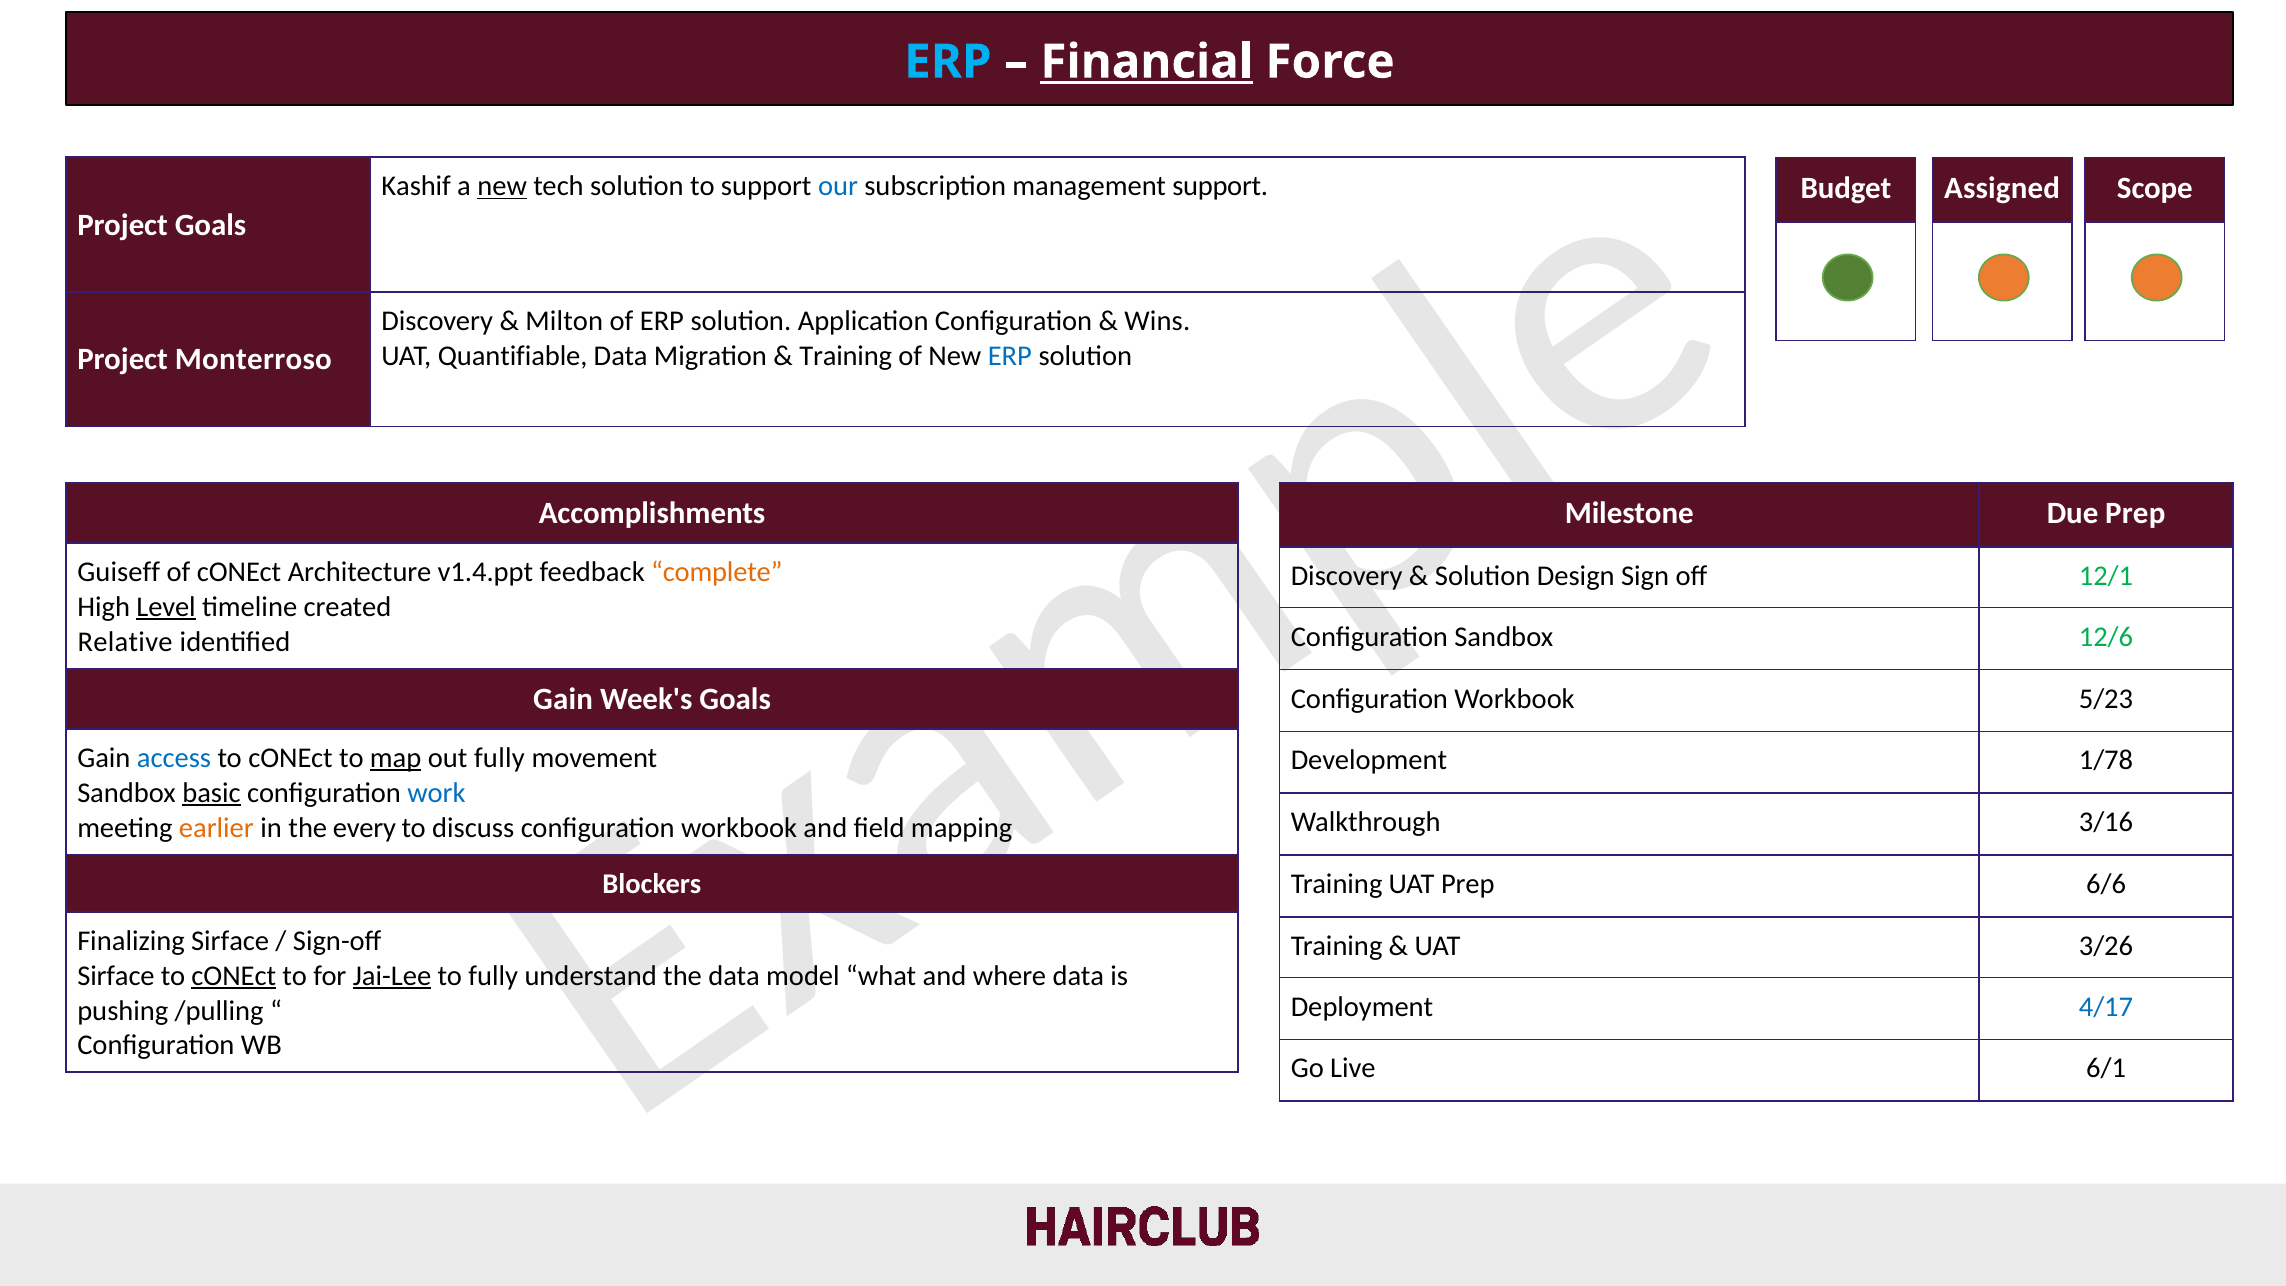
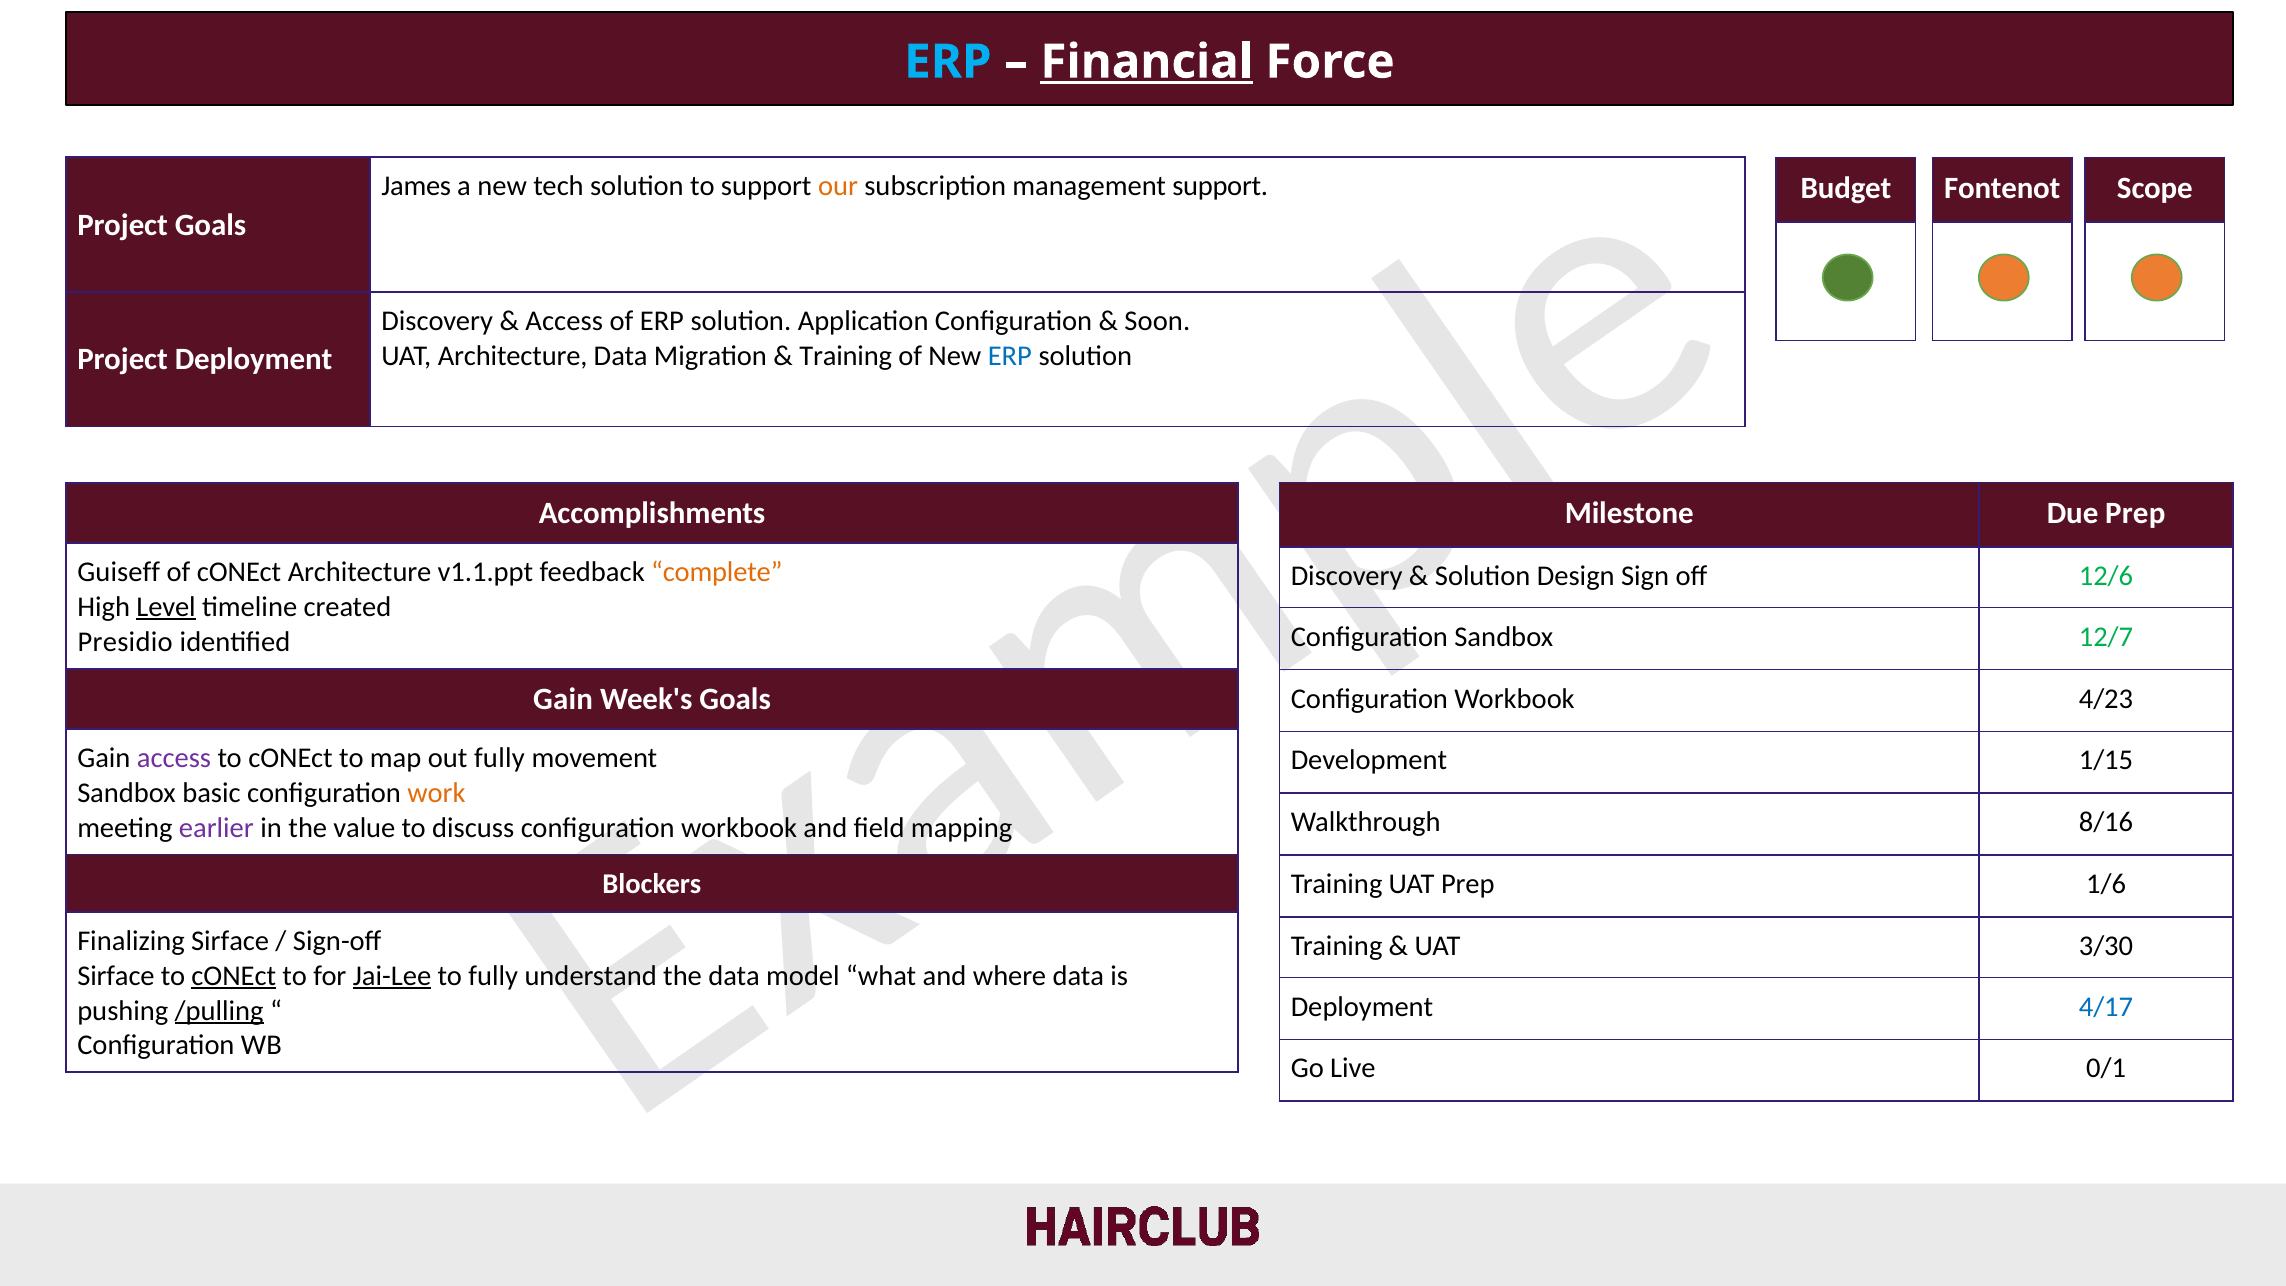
Kashif: Kashif -> James (416, 186)
new underline: present -> none (502, 186)
our colour: blue -> orange (838, 186)
Assigned: Assigned -> Fontenot (2002, 188)
Milton: Milton -> Access (564, 321)
Wins: Wins -> Soon (1157, 321)
UAT Quantifiable: Quantifiable -> Architecture (513, 356)
Project Monterroso: Monterroso -> Deployment (254, 360)
v1.4.ppt: v1.4.ppt -> v1.1.ppt (485, 572)
12/1: 12/1 -> 12/6 (2106, 576)
12/6: 12/6 -> 12/7 (2106, 637)
Relative: Relative -> Presidio (125, 642)
5/23: 5/23 -> 4/23 (2106, 699)
access colour: blue -> purple (174, 758)
map underline: present -> none (396, 758)
1/78: 1/78 -> 1/15 (2106, 760)
basic underline: present -> none (211, 793)
work colour: blue -> orange (436, 793)
3/16: 3/16 -> 8/16 (2106, 822)
earlier colour: orange -> purple (216, 828)
every: every -> value (364, 828)
6/6: 6/6 -> 1/6 (2106, 884)
3/26: 3/26 -> 3/30 (2106, 946)
/pulling underline: none -> present (219, 1010)
6/1: 6/1 -> 0/1 (2106, 1068)
